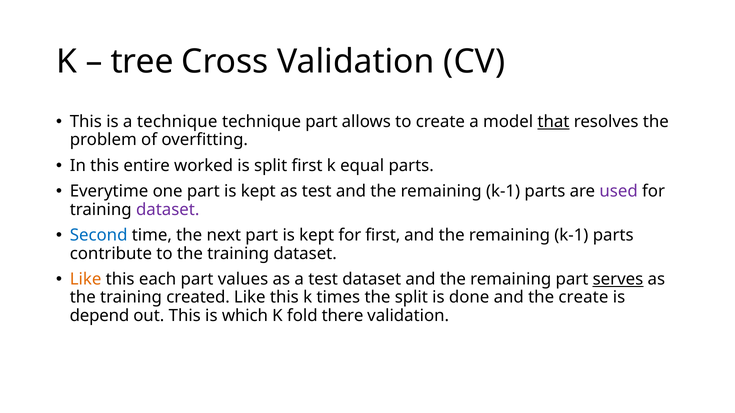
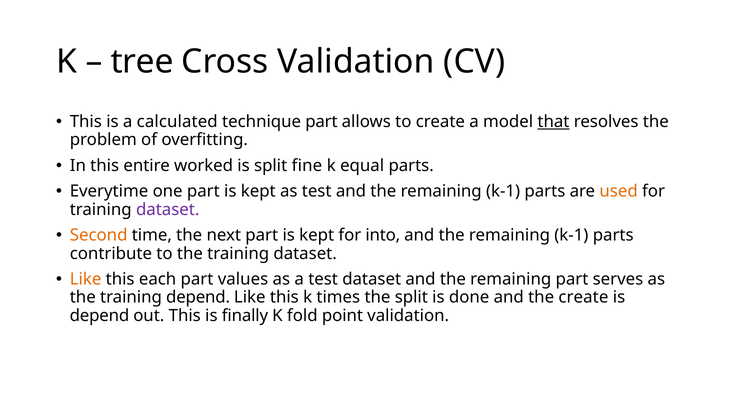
a technique: technique -> calculated (177, 122)
split first: first -> fine (307, 166)
used colour: purple -> orange (619, 192)
Second colour: blue -> orange (99, 236)
for first: first -> into (383, 236)
serves underline: present -> none (618, 280)
training created: created -> depend (198, 298)
which: which -> finally (245, 316)
there: there -> point (342, 316)
